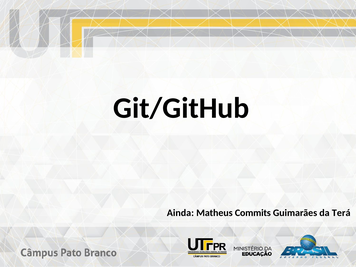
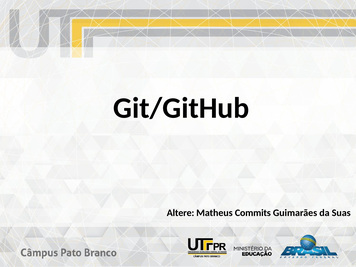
Ainda: Ainda -> Altere (181, 213)
Terá: Terá -> Suas (341, 213)
